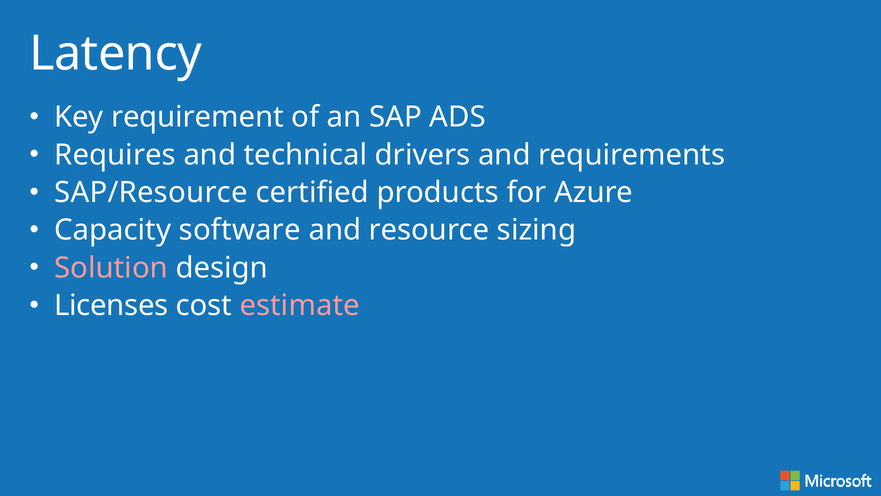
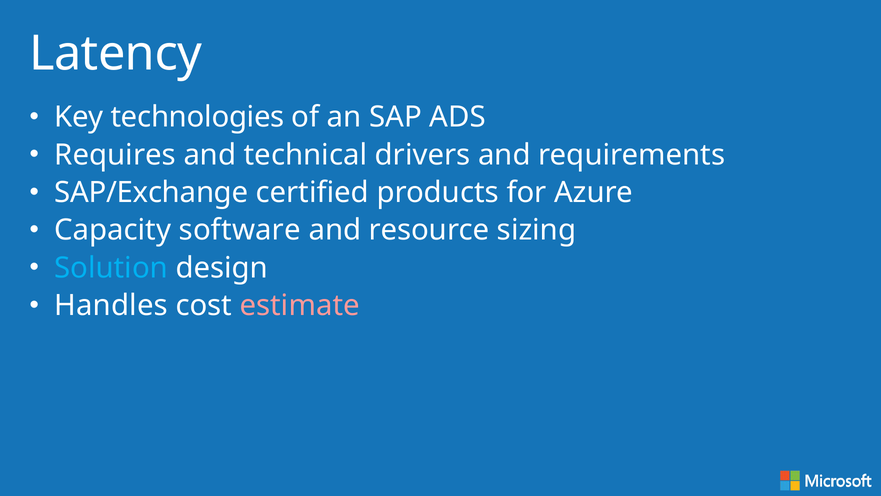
requirement: requirement -> technologies (198, 117)
SAP/Resource: SAP/Resource -> SAP/Exchange (151, 192)
Solution colour: pink -> light blue (111, 268)
Licenses: Licenses -> Handles (111, 305)
